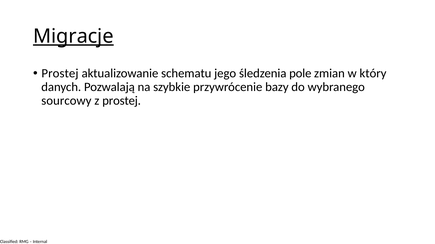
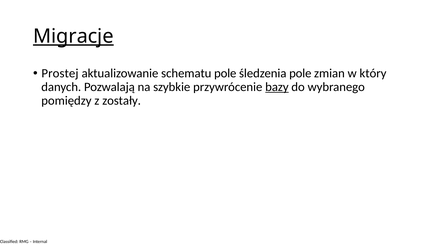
schematu jego: jego -> pole (225, 74)
bazy underline: none -> present (277, 87)
sourcowy: sourcowy -> pomiędzy (66, 101)
z prostej: prostej -> zostały (122, 101)
